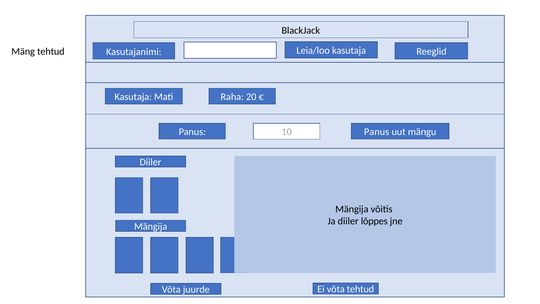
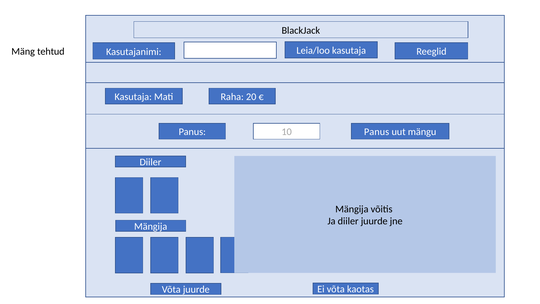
diiler lõppes: lõppes -> juurde (374, 221)
võta tehtud: tehtud -> kaotas (360, 289)
